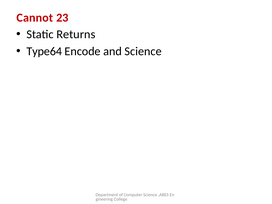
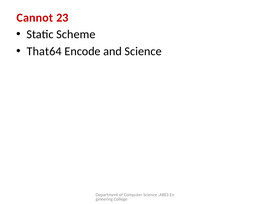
Returns: Returns -> Scheme (76, 34)
Type64: Type64 -> That64 (44, 51)
